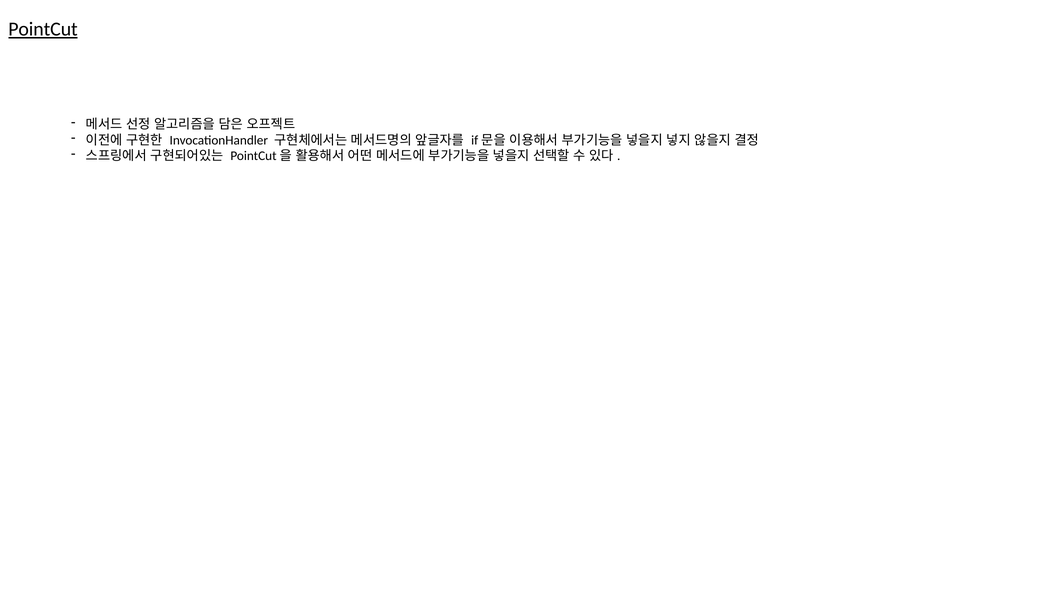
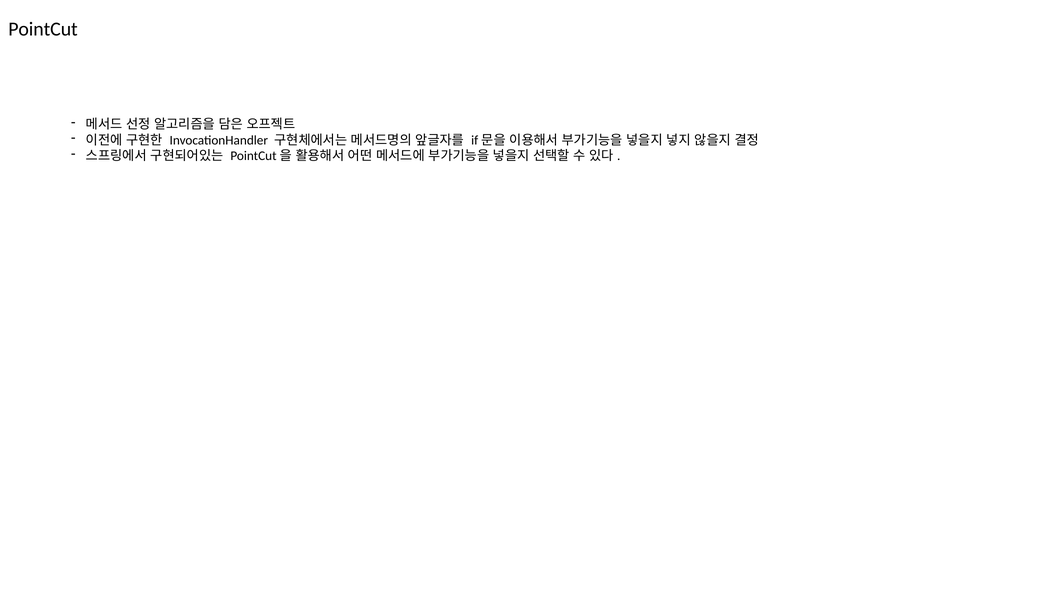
PointCut underline: present -> none (43, 29)
